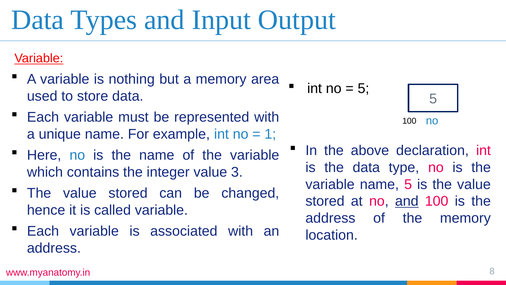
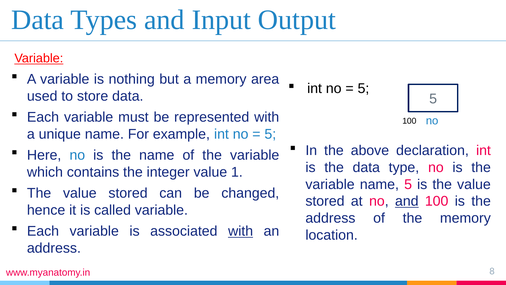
1: 1 -> 5 (270, 134)
3: 3 -> 1 (237, 172)
with underline: none -> present (241, 231)
